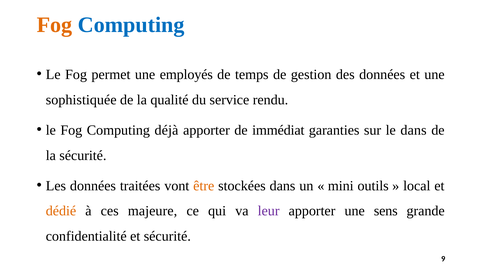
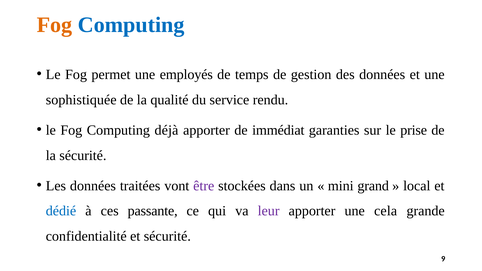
le dans: dans -> prise (414, 130)
être colour: orange -> purple (204, 186)
outils: outils -> grand (373, 186)
dédié colour: orange -> blue (61, 211)
majeure: majeure -> passante (153, 211)
sens: sens -> cela (386, 211)
